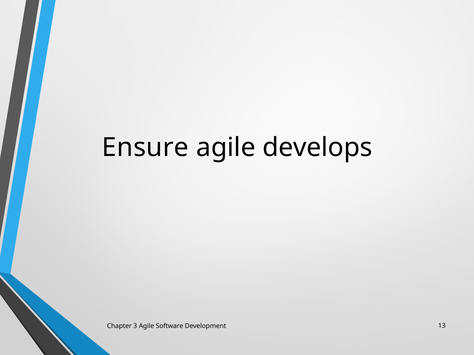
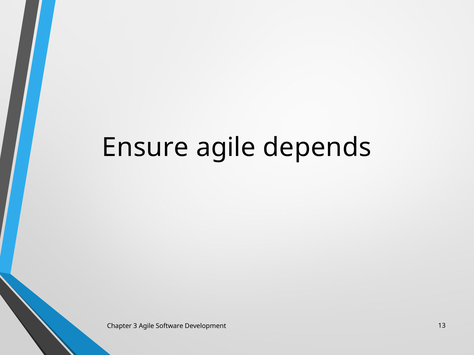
develops: develops -> depends (317, 148)
